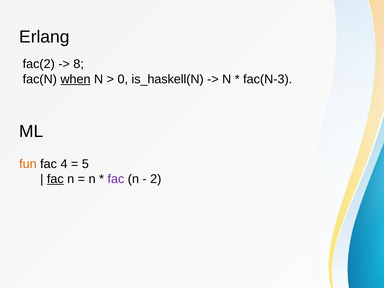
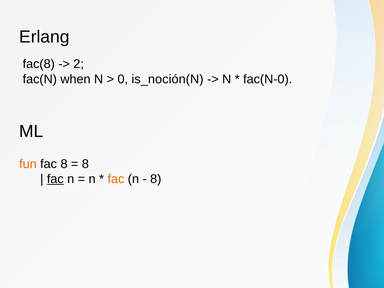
fac(2: fac(2 -> fac(8 (39, 64)
8: 8 -> 2 (79, 64)
when underline: present -> none (76, 79)
is_haskell(N: is_haskell(N -> is_noción(N (168, 79)
fac(N-3: fac(N-3 -> fac(N-0 (268, 79)
fac 4: 4 -> 8 (64, 164)
5: 5 -> 8 (85, 164)
fac colour: purple -> orange (116, 179)
2: 2 -> 8 (156, 179)
